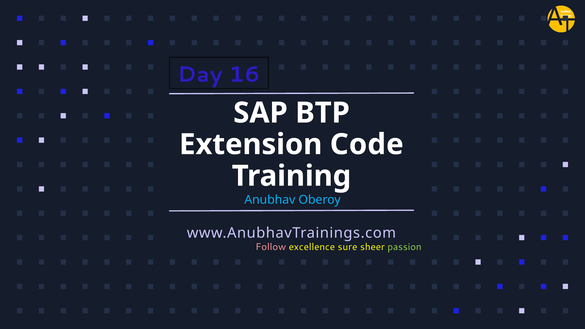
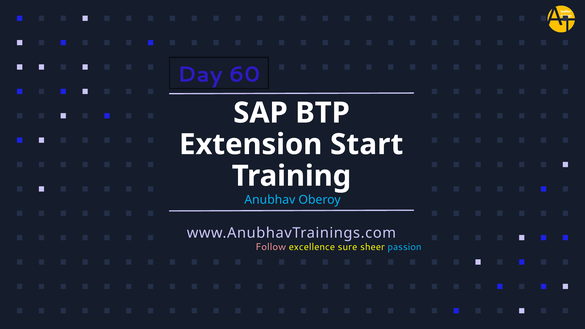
16: 16 -> 60 (244, 75)
Code: Code -> Start (367, 145)
passion colour: light green -> light blue (405, 247)
